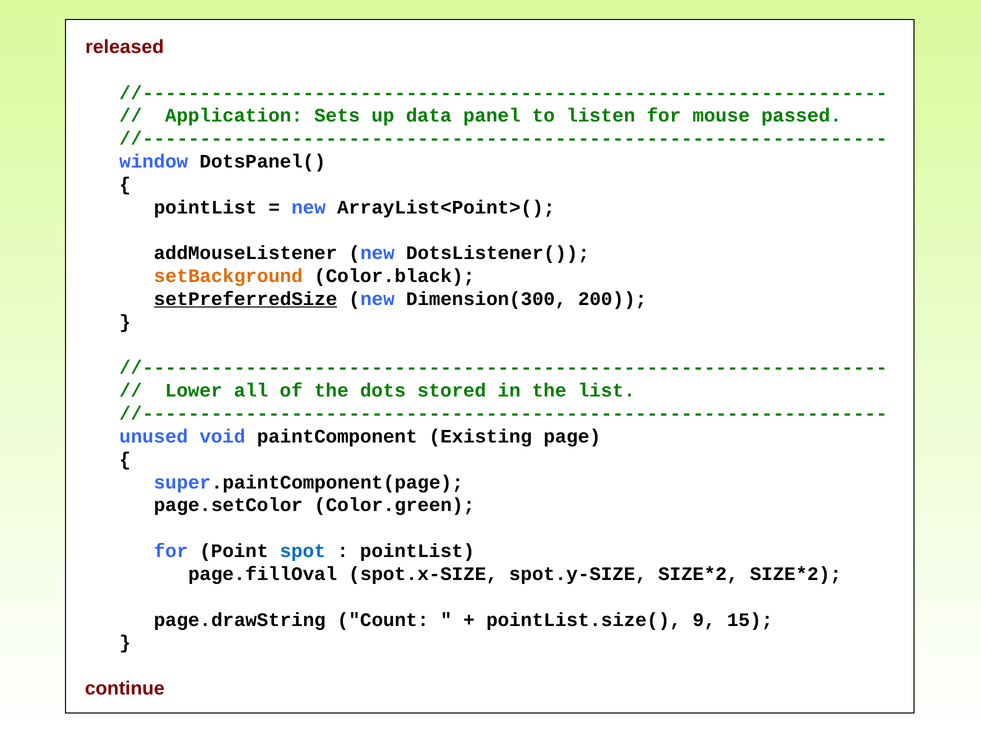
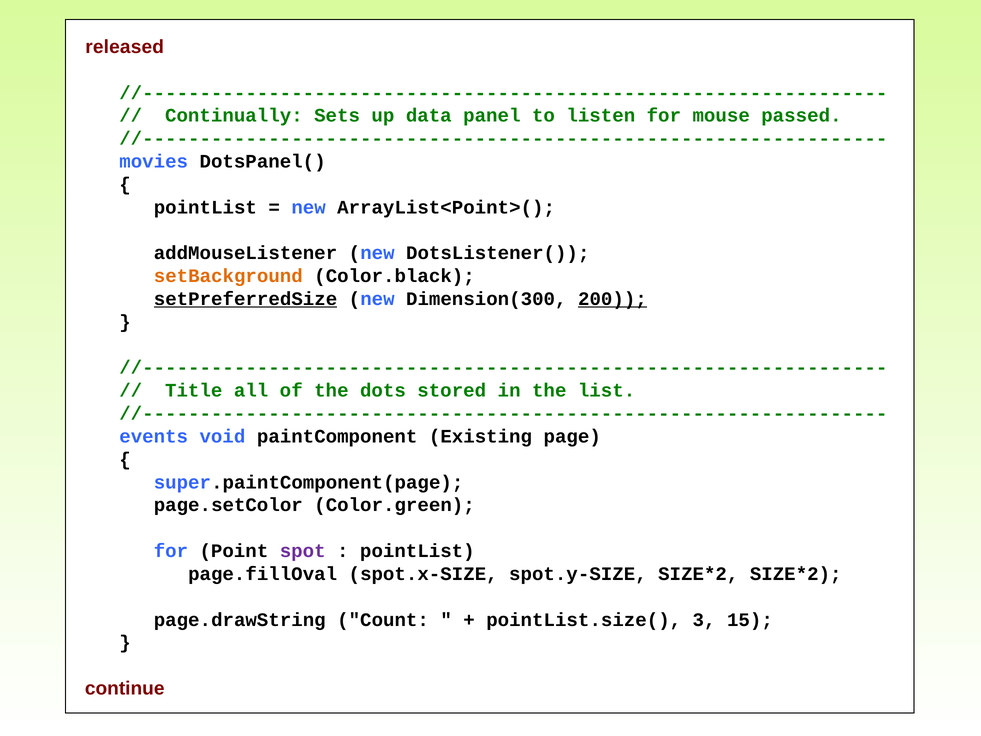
Application: Application -> Continually (234, 116)
window: window -> movies (154, 161)
200 underline: none -> present (612, 299)
Lower: Lower -> Title (194, 390)
unused: unused -> events (154, 436)
spot colour: blue -> purple (303, 551)
9: 9 -> 3 (704, 619)
